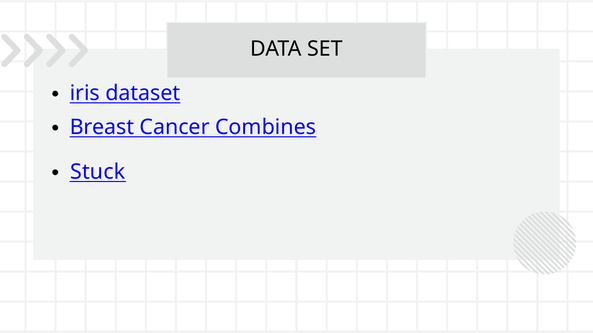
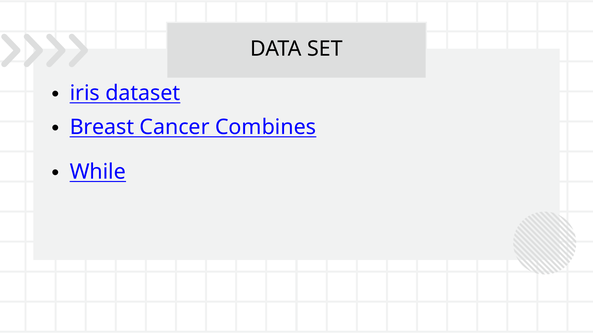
Stuck: Stuck -> While (98, 172)
